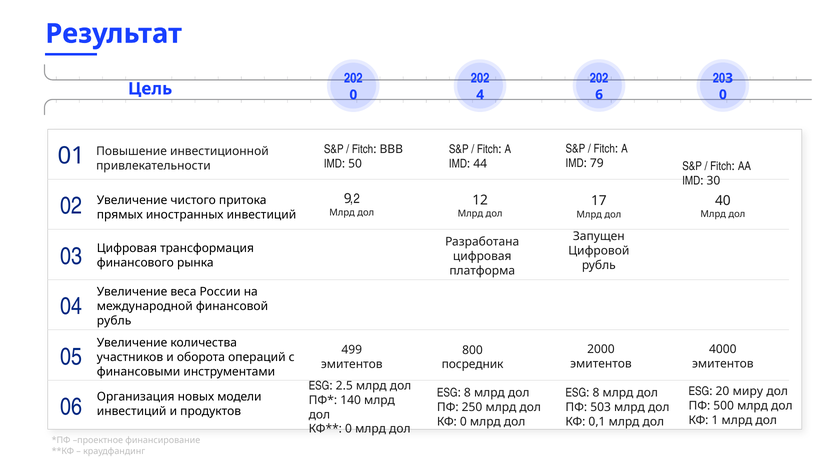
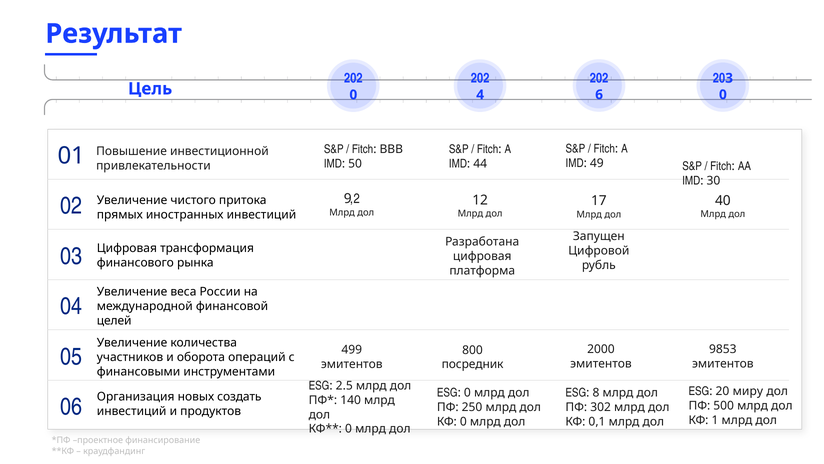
79: 79 -> 49 (597, 163)
рубль: рубль -> целей (114, 320)
4000: 4000 -> 9853 (723, 349)
8: 8 -> 0 (467, 392)
модели: модели -> создать (239, 396)
503: 503 -> 302 (601, 407)
